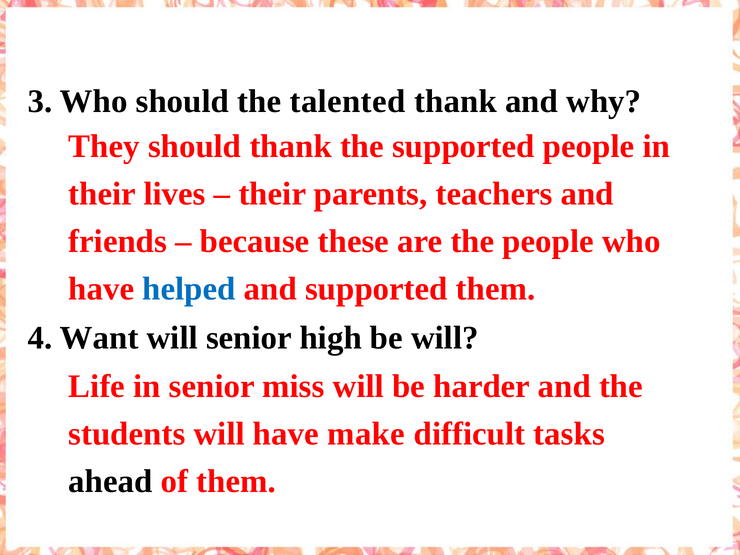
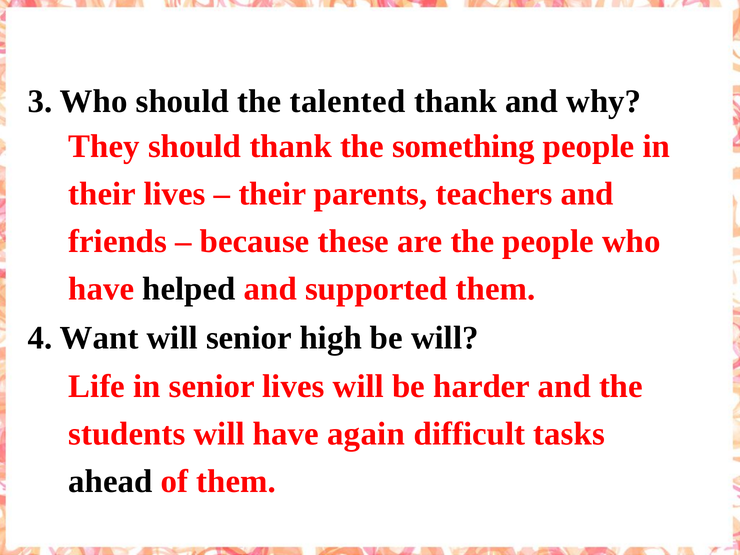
the supported: supported -> something (463, 147)
helped colour: blue -> black (189, 289)
senior miss: miss -> lives (293, 387)
make: make -> again (366, 434)
